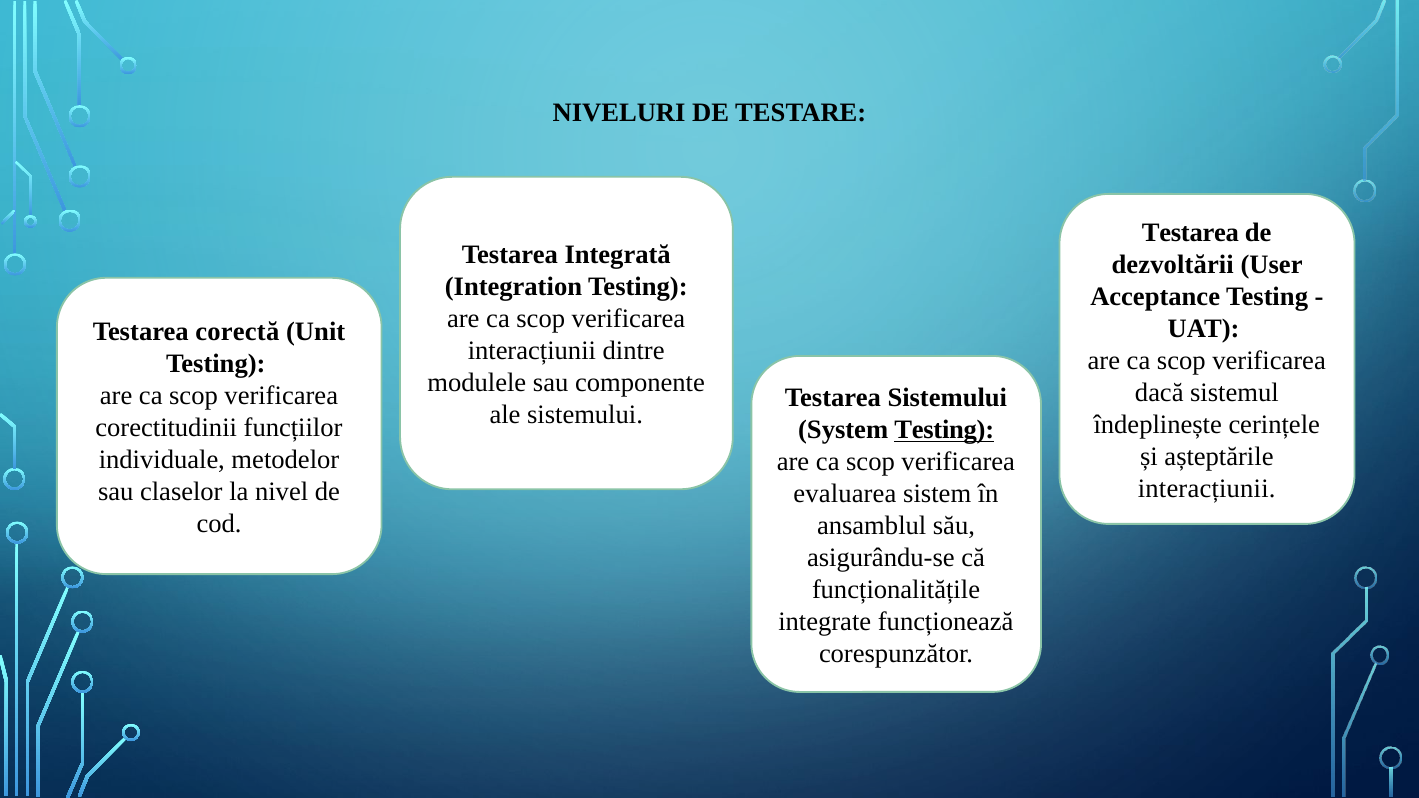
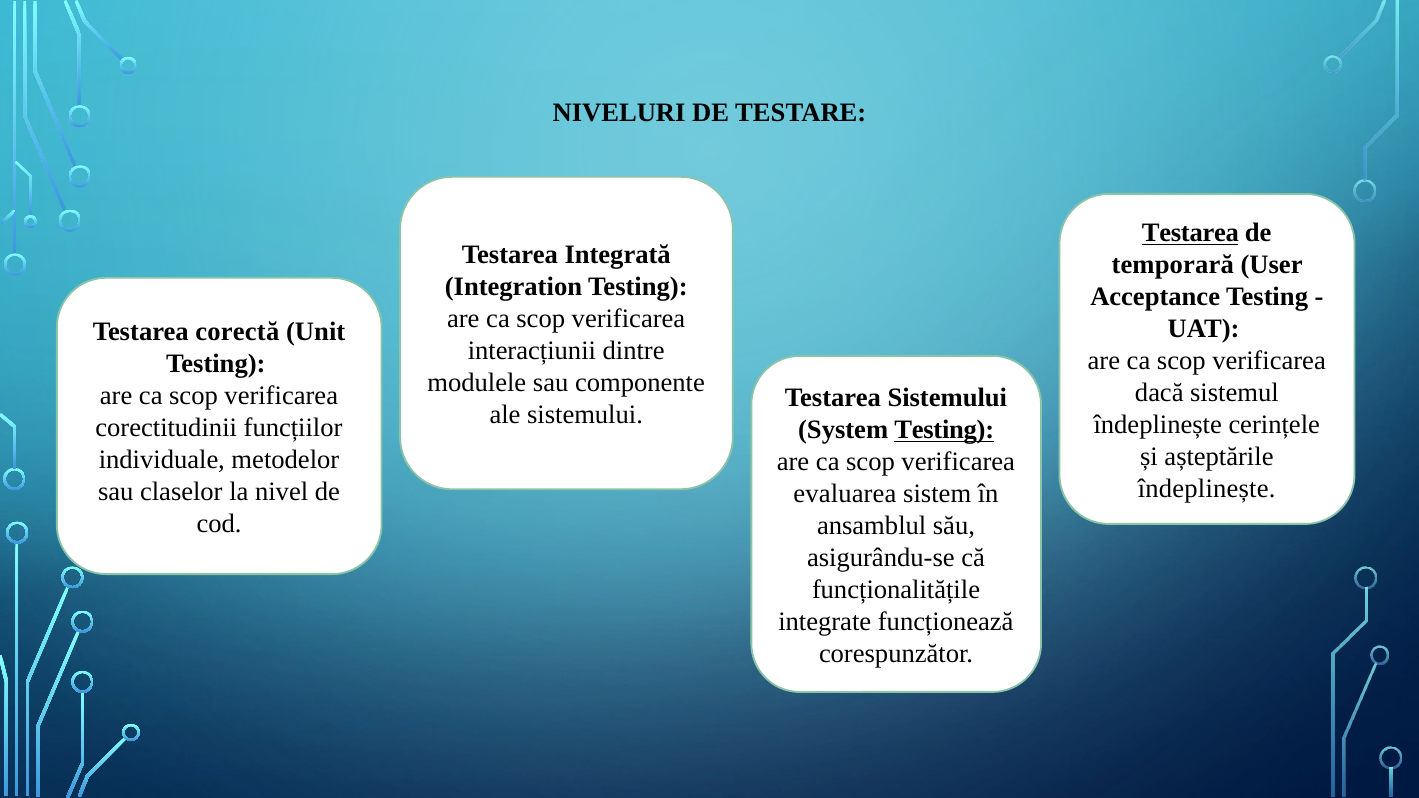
Testarea underline: none -> present (1190, 233)
dezvoltării: dezvoltării -> temporară (1173, 265)
interacțiunii: interacțiunii -> îndeplinește (1207, 489)
